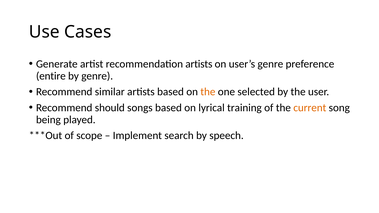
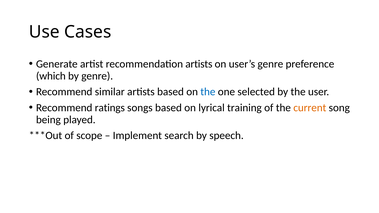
entire: entire -> which (51, 76)
the colour: orange -> blue (208, 92)
should: should -> ratings (110, 108)
